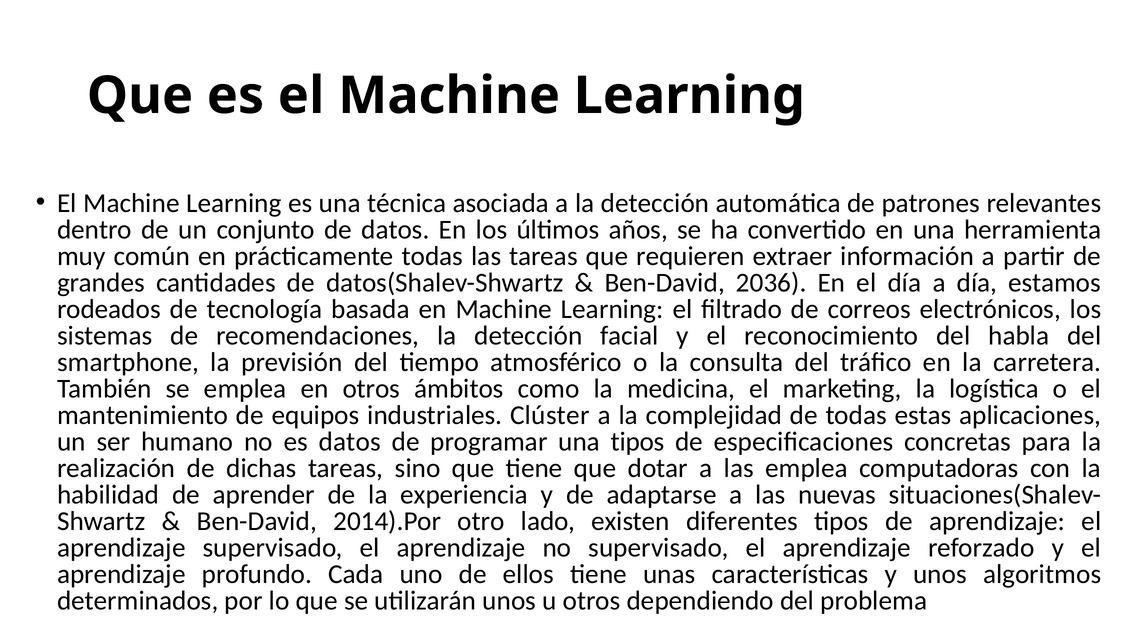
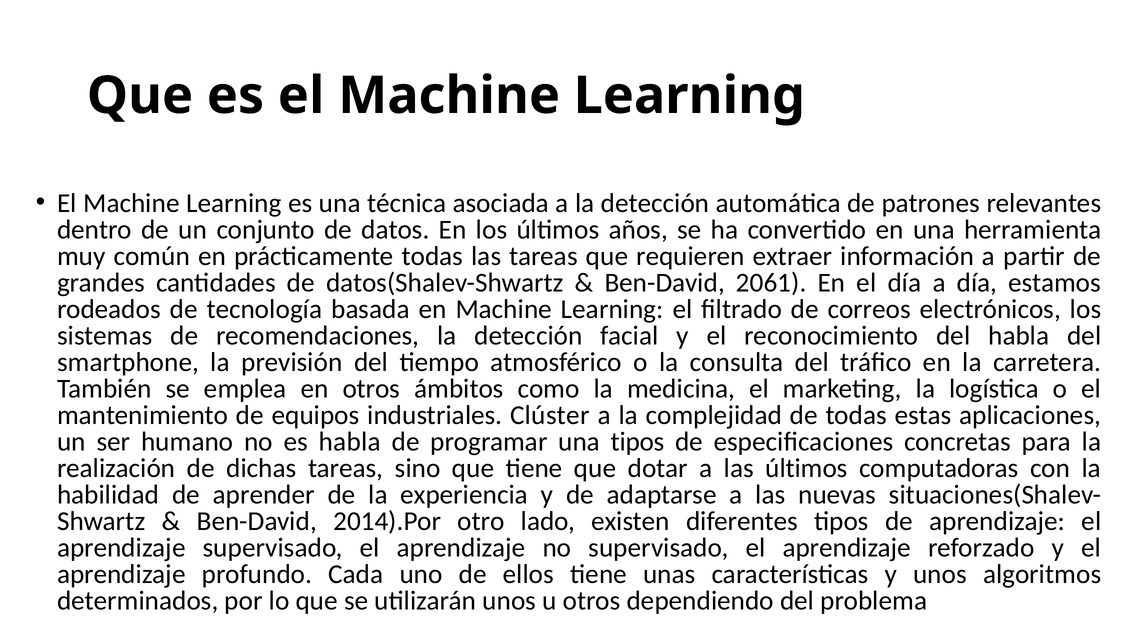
2036: 2036 -> 2061 (771, 282)
es datos: datos -> habla (350, 441)
las emplea: emplea -> últimos (807, 468)
